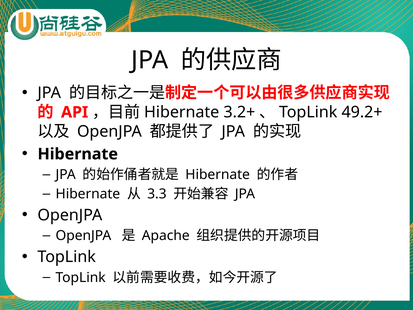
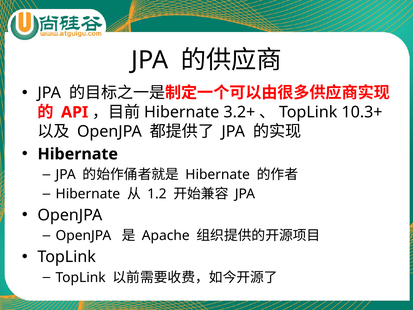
49.2+: 49.2+ -> 10.3+ (362, 112)
3.3: 3.3 -> 1.2 (157, 194)
